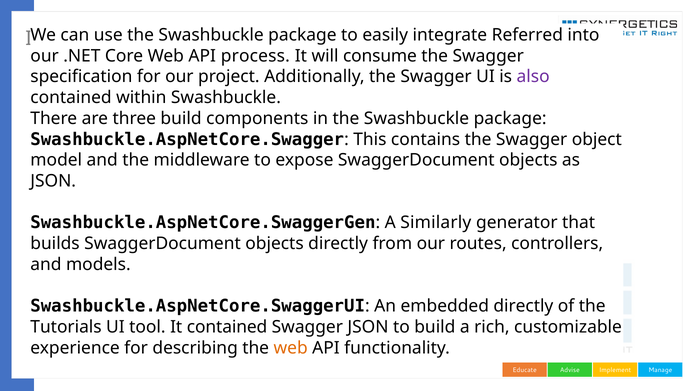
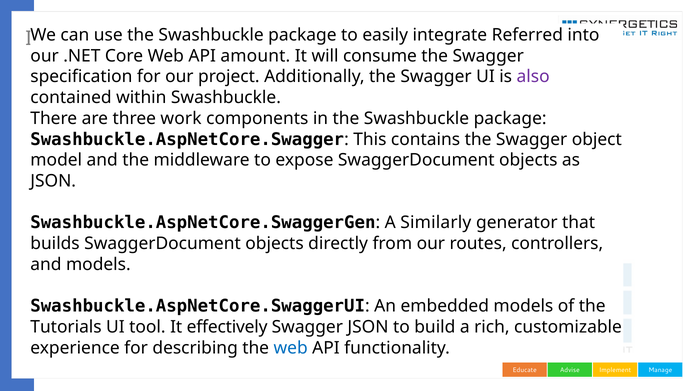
process: process -> amount (255, 56)
three build: build -> work (181, 118)
embedded directly: directly -> models (523, 306)
It contained: contained -> effectively (227, 327)
web colour: orange -> blue (291, 348)
